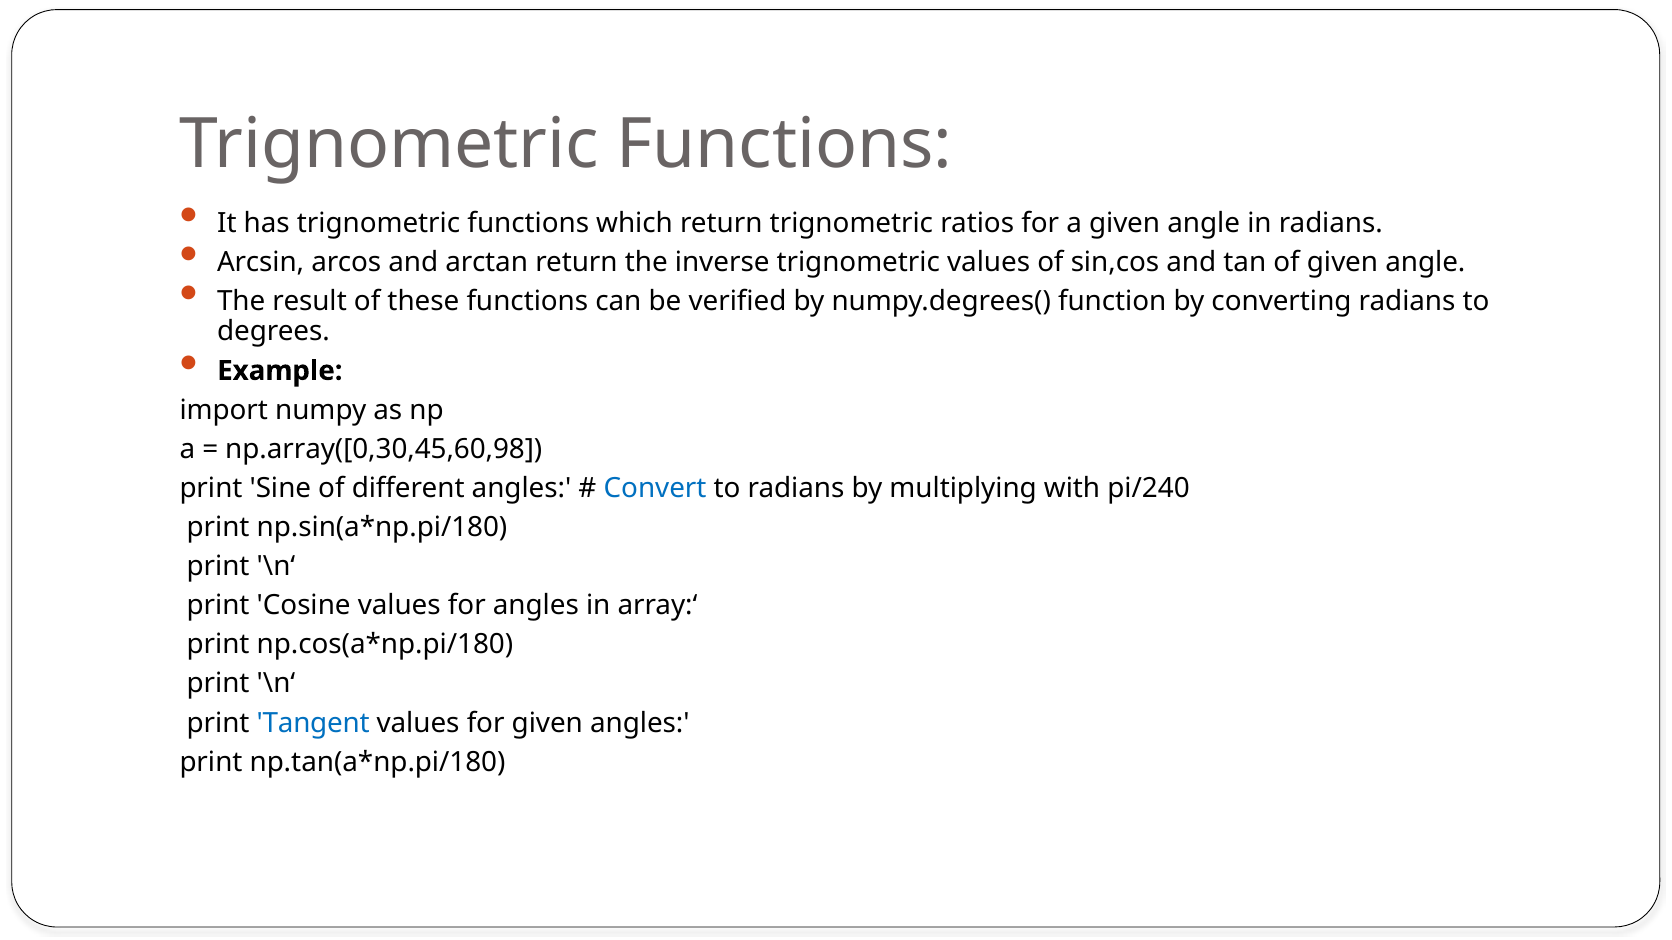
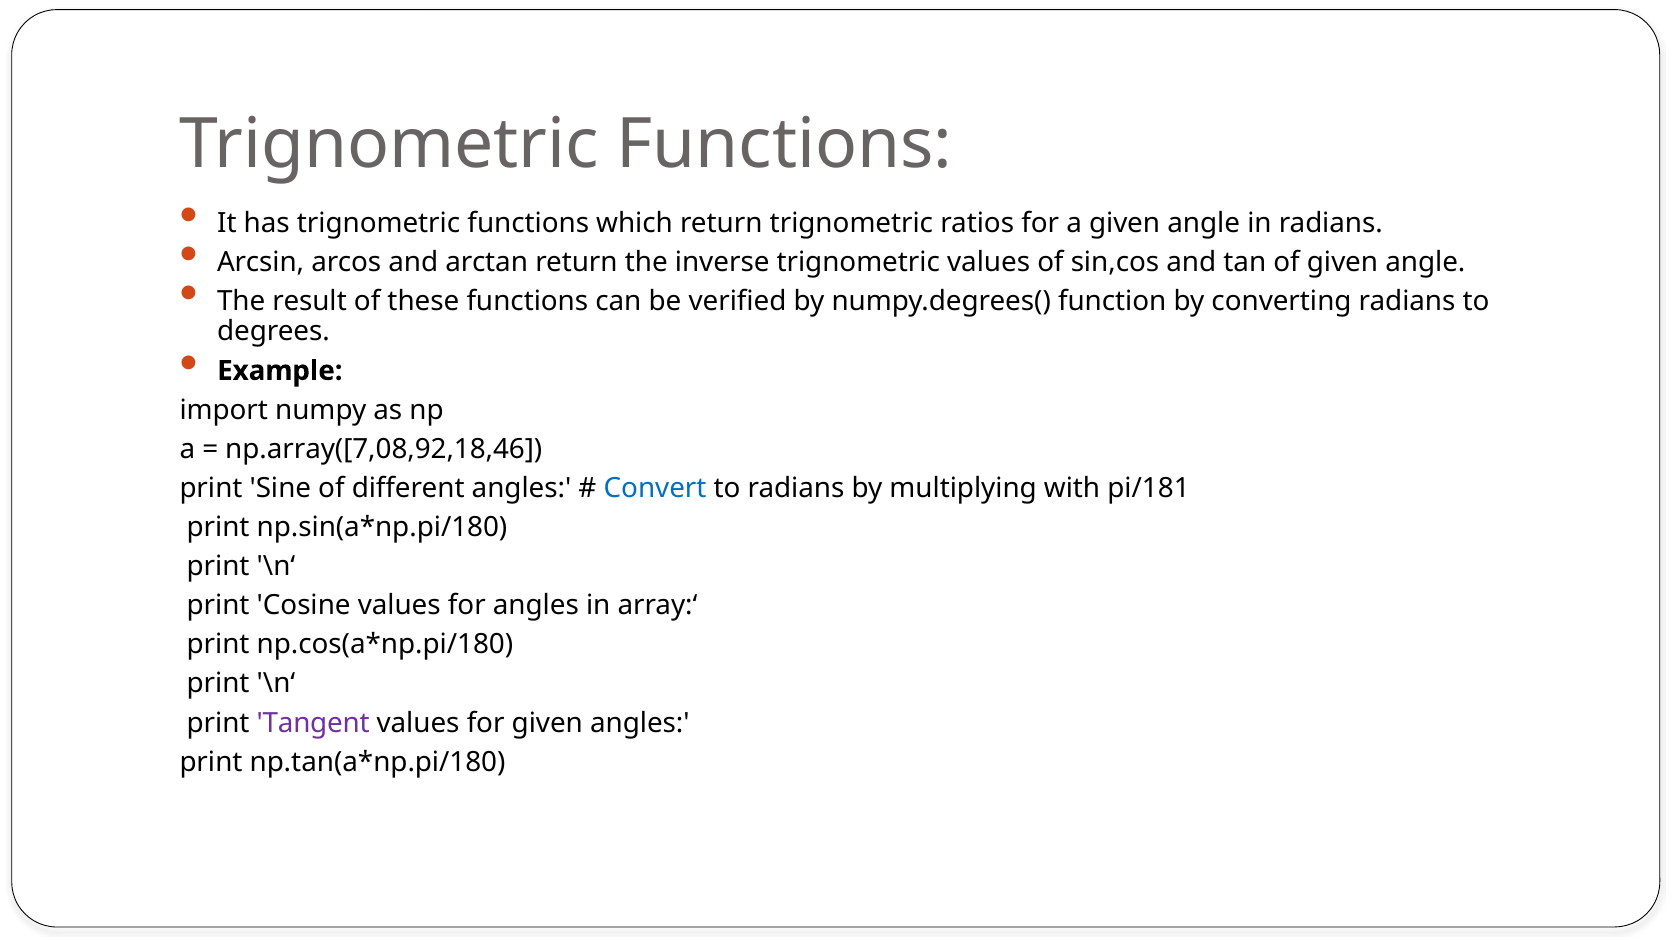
np.array([0,30,45,60,98: np.array([0,30,45,60,98 -> np.array([7,08,92,18,46 (384, 449)
pi/240: pi/240 -> pi/181 (1149, 488)
Tangent colour: blue -> purple (313, 723)
